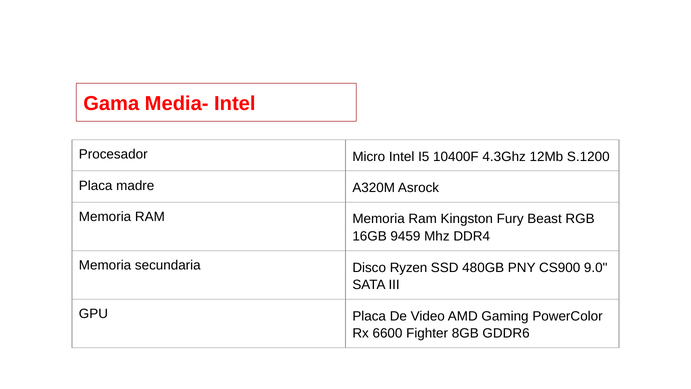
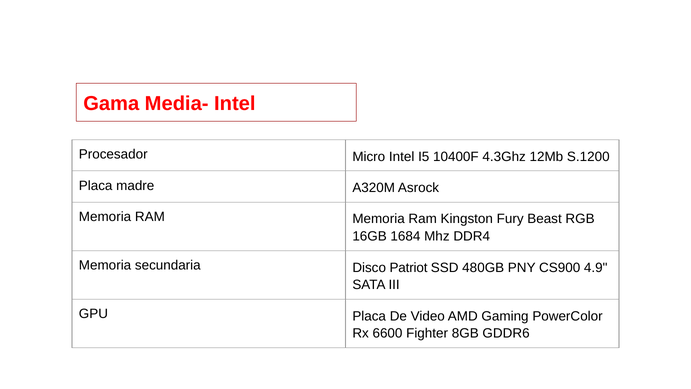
9459: 9459 -> 1684 (405, 236)
Ryzen: Ryzen -> Patriot (409, 267)
9.0: 9.0 -> 4.9 (596, 267)
